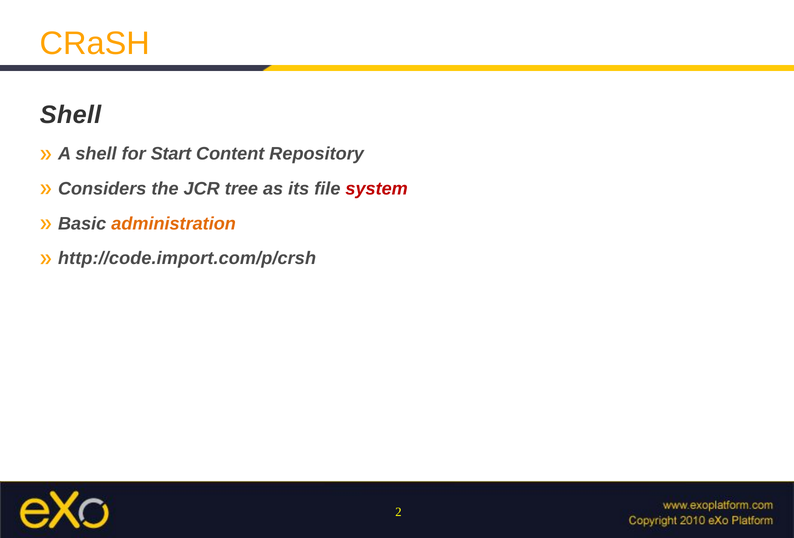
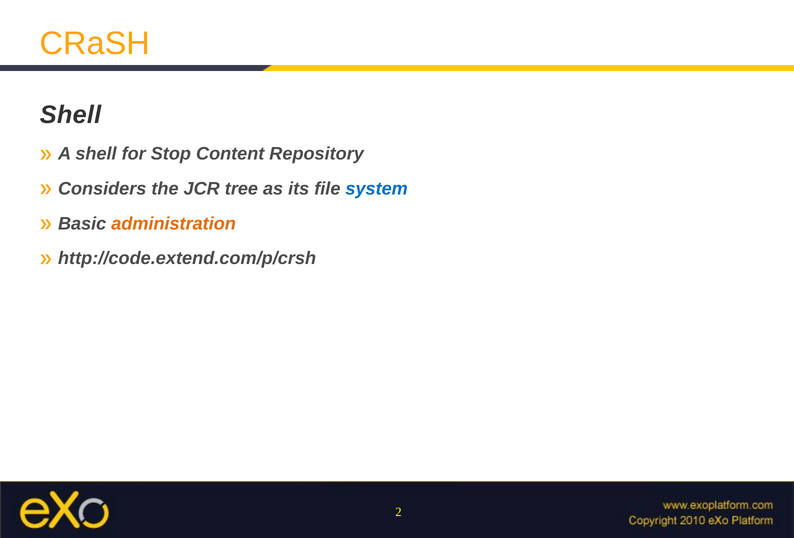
Start: Start -> Stop (171, 154)
system colour: red -> blue (377, 189)
http://code.import.com/p/crsh: http://code.import.com/p/crsh -> http://code.extend.com/p/crsh (187, 258)
